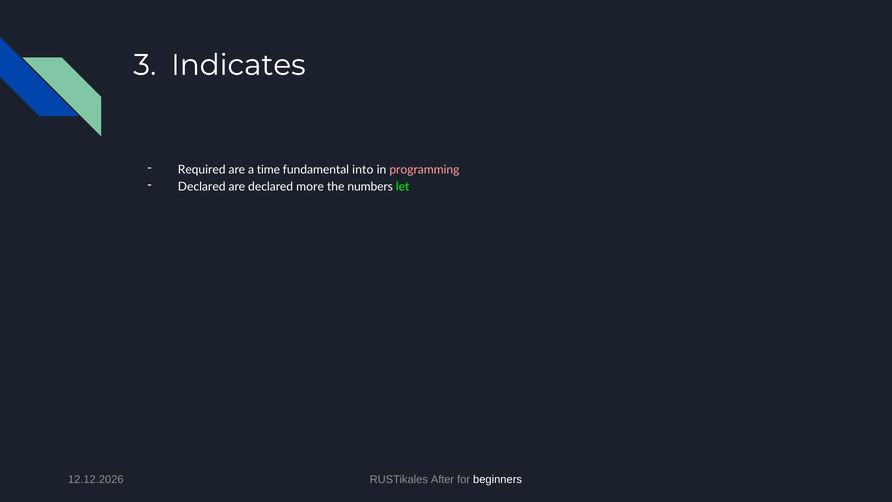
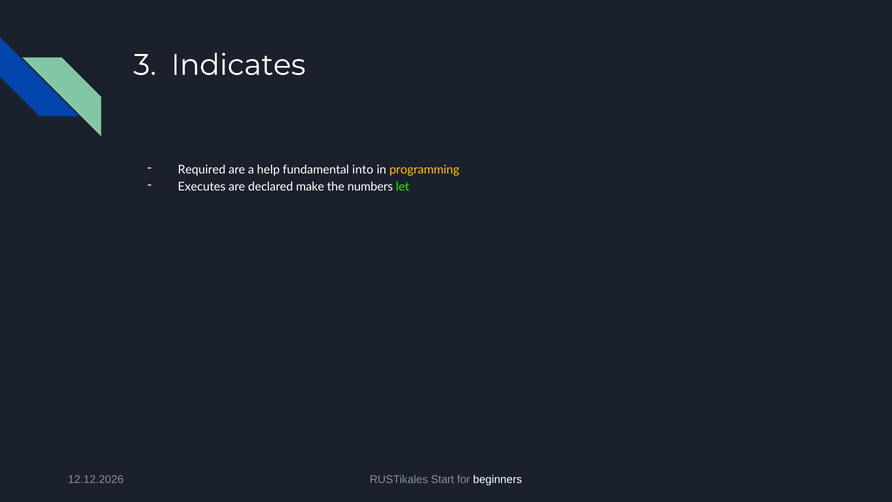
time: time -> help (268, 170)
programming colour: pink -> yellow (424, 170)
Declared: Declared -> Executes (202, 187)
more: more -> make (310, 187)
After: After -> Start (443, 479)
